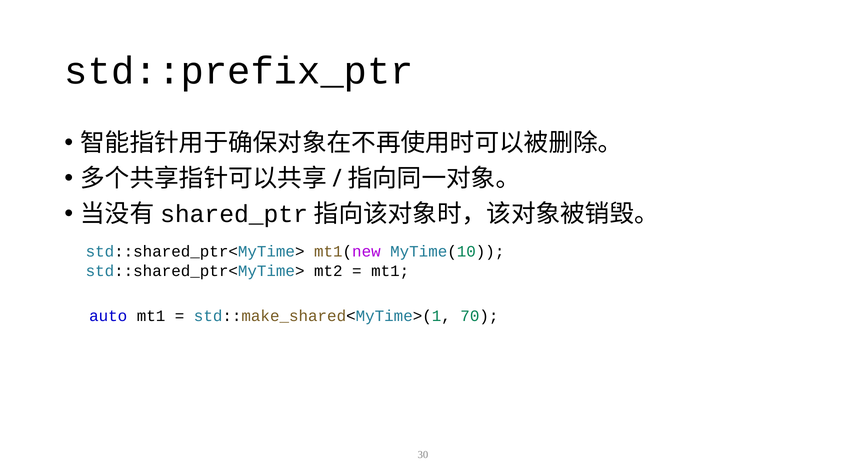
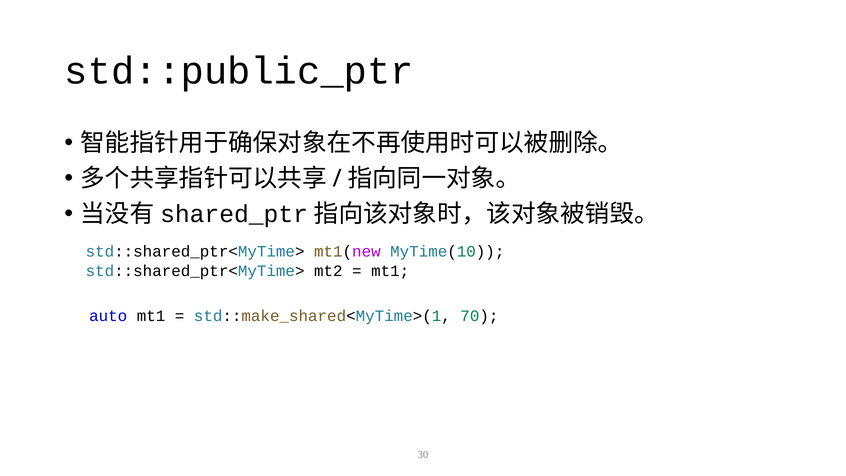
std::prefix_ptr: std::prefix_ptr -> std::public_ptr (239, 71)
